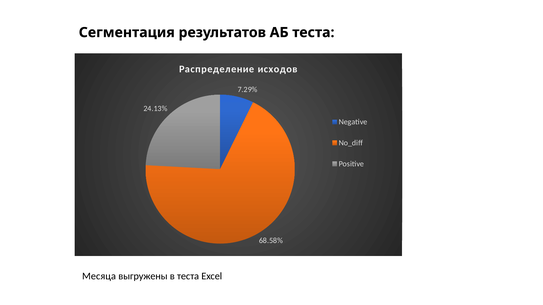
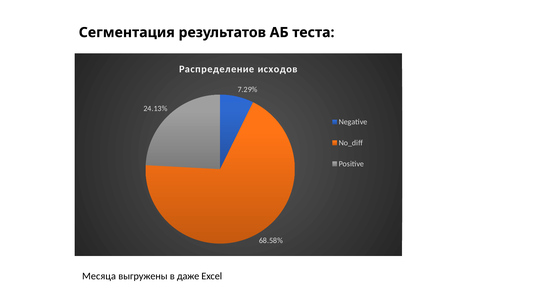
в теста: теста -> даже (188, 276)
